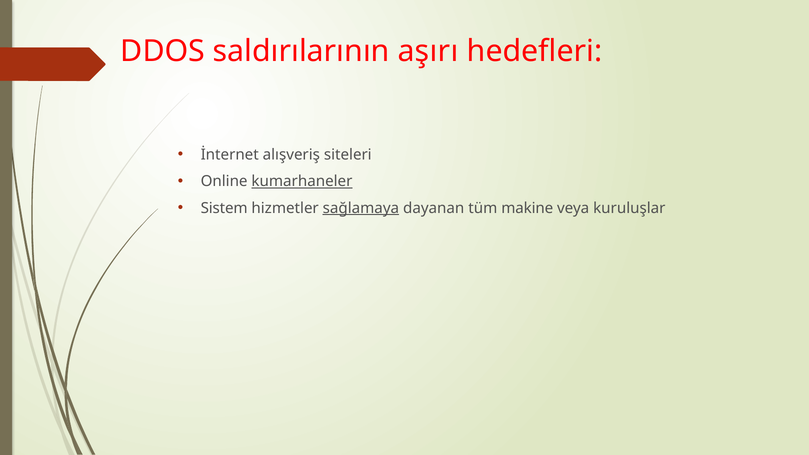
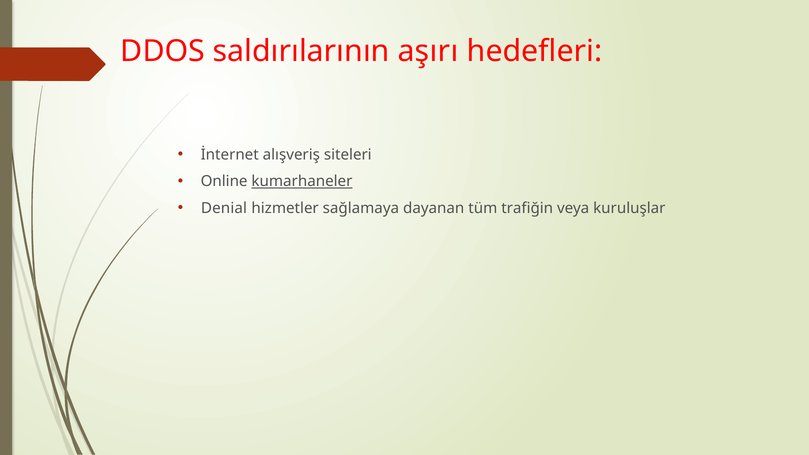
Sistem: Sistem -> Denial (224, 208)
sağlamaya underline: present -> none (361, 208)
makine: makine -> trafiğin (527, 208)
